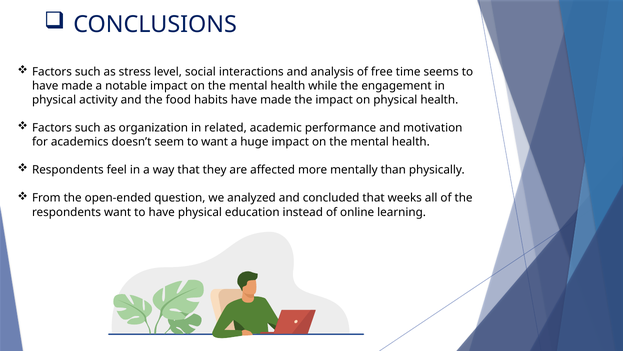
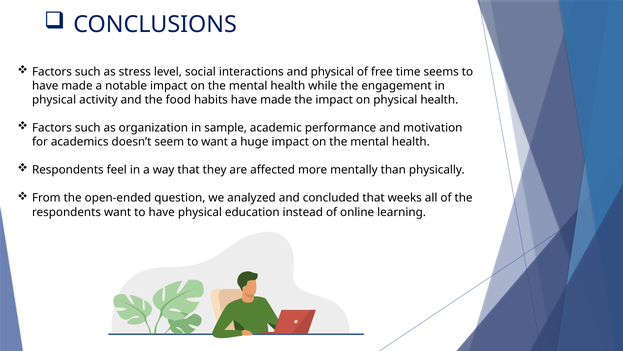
and analysis: analysis -> physical (332, 72)
related: related -> sample (226, 128)
